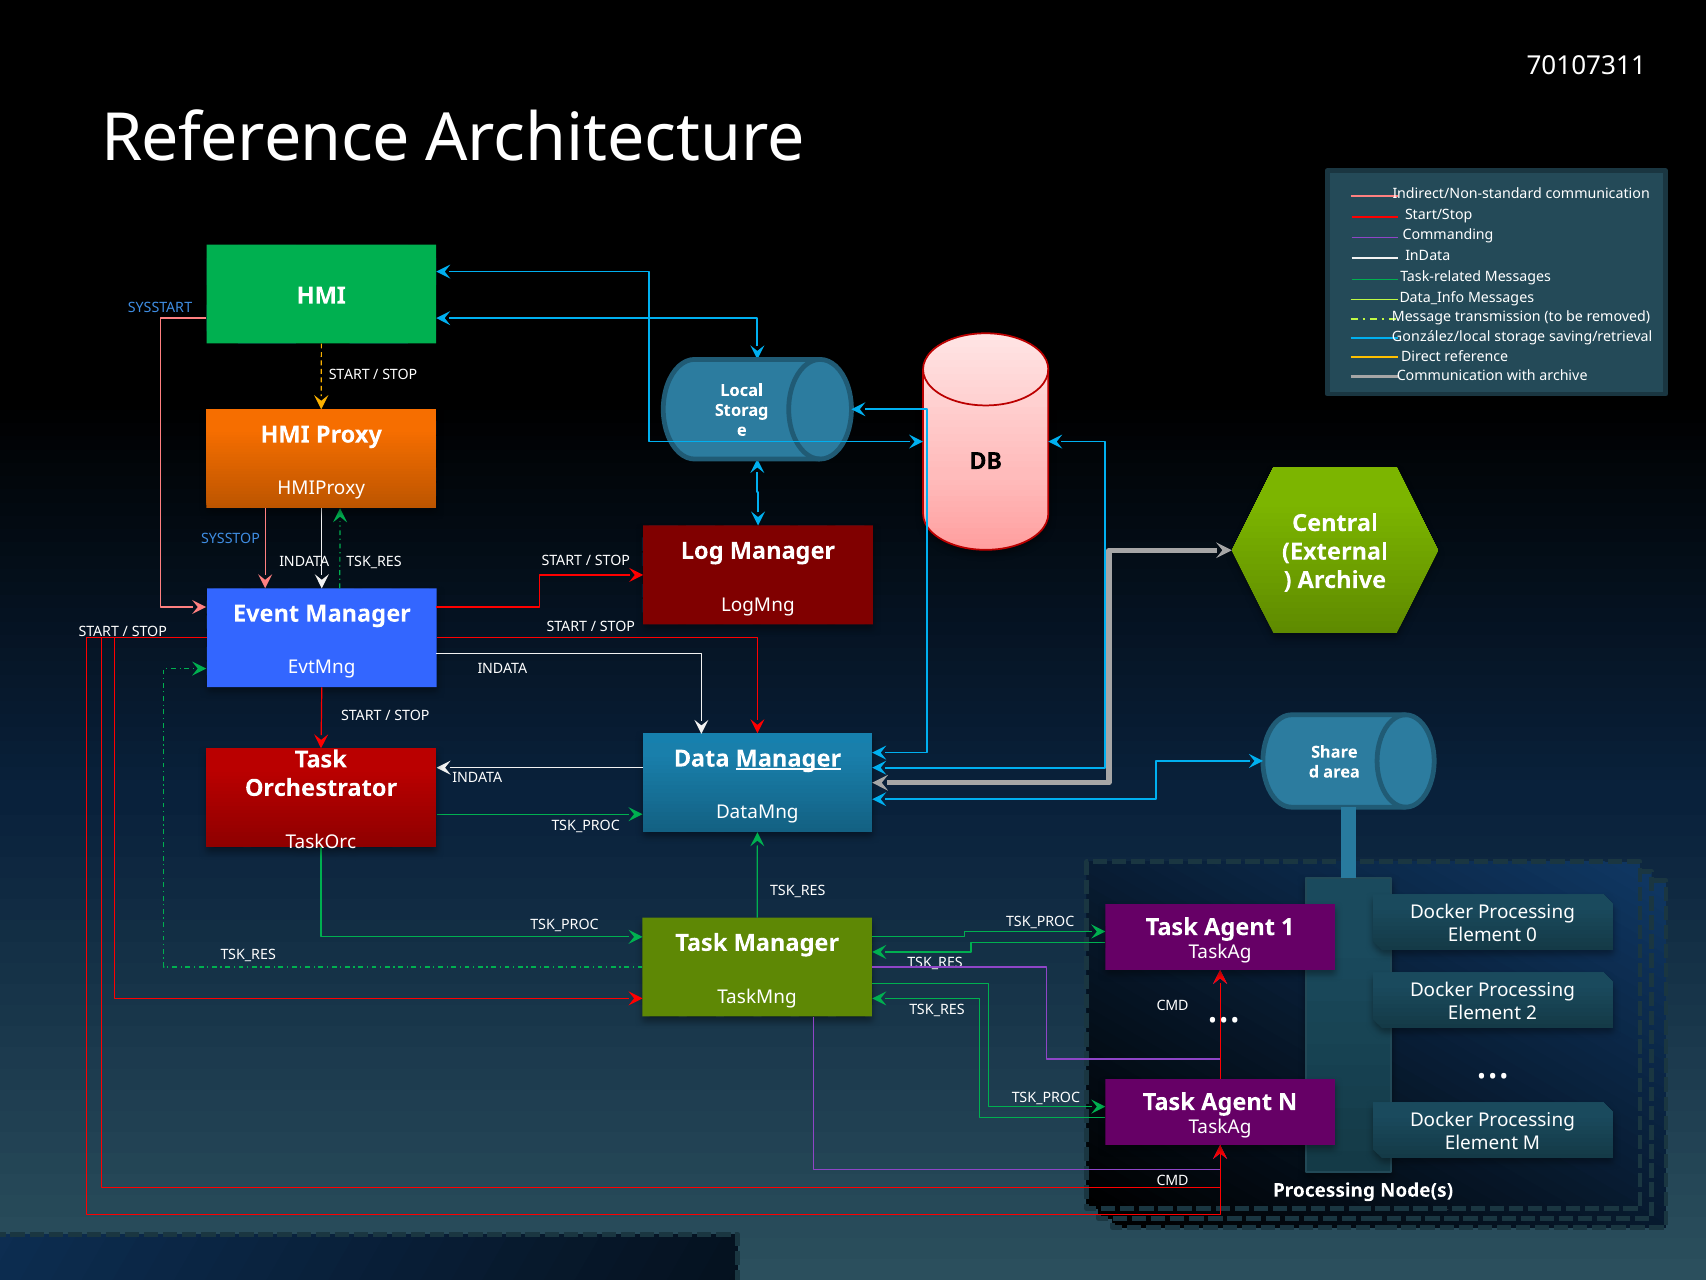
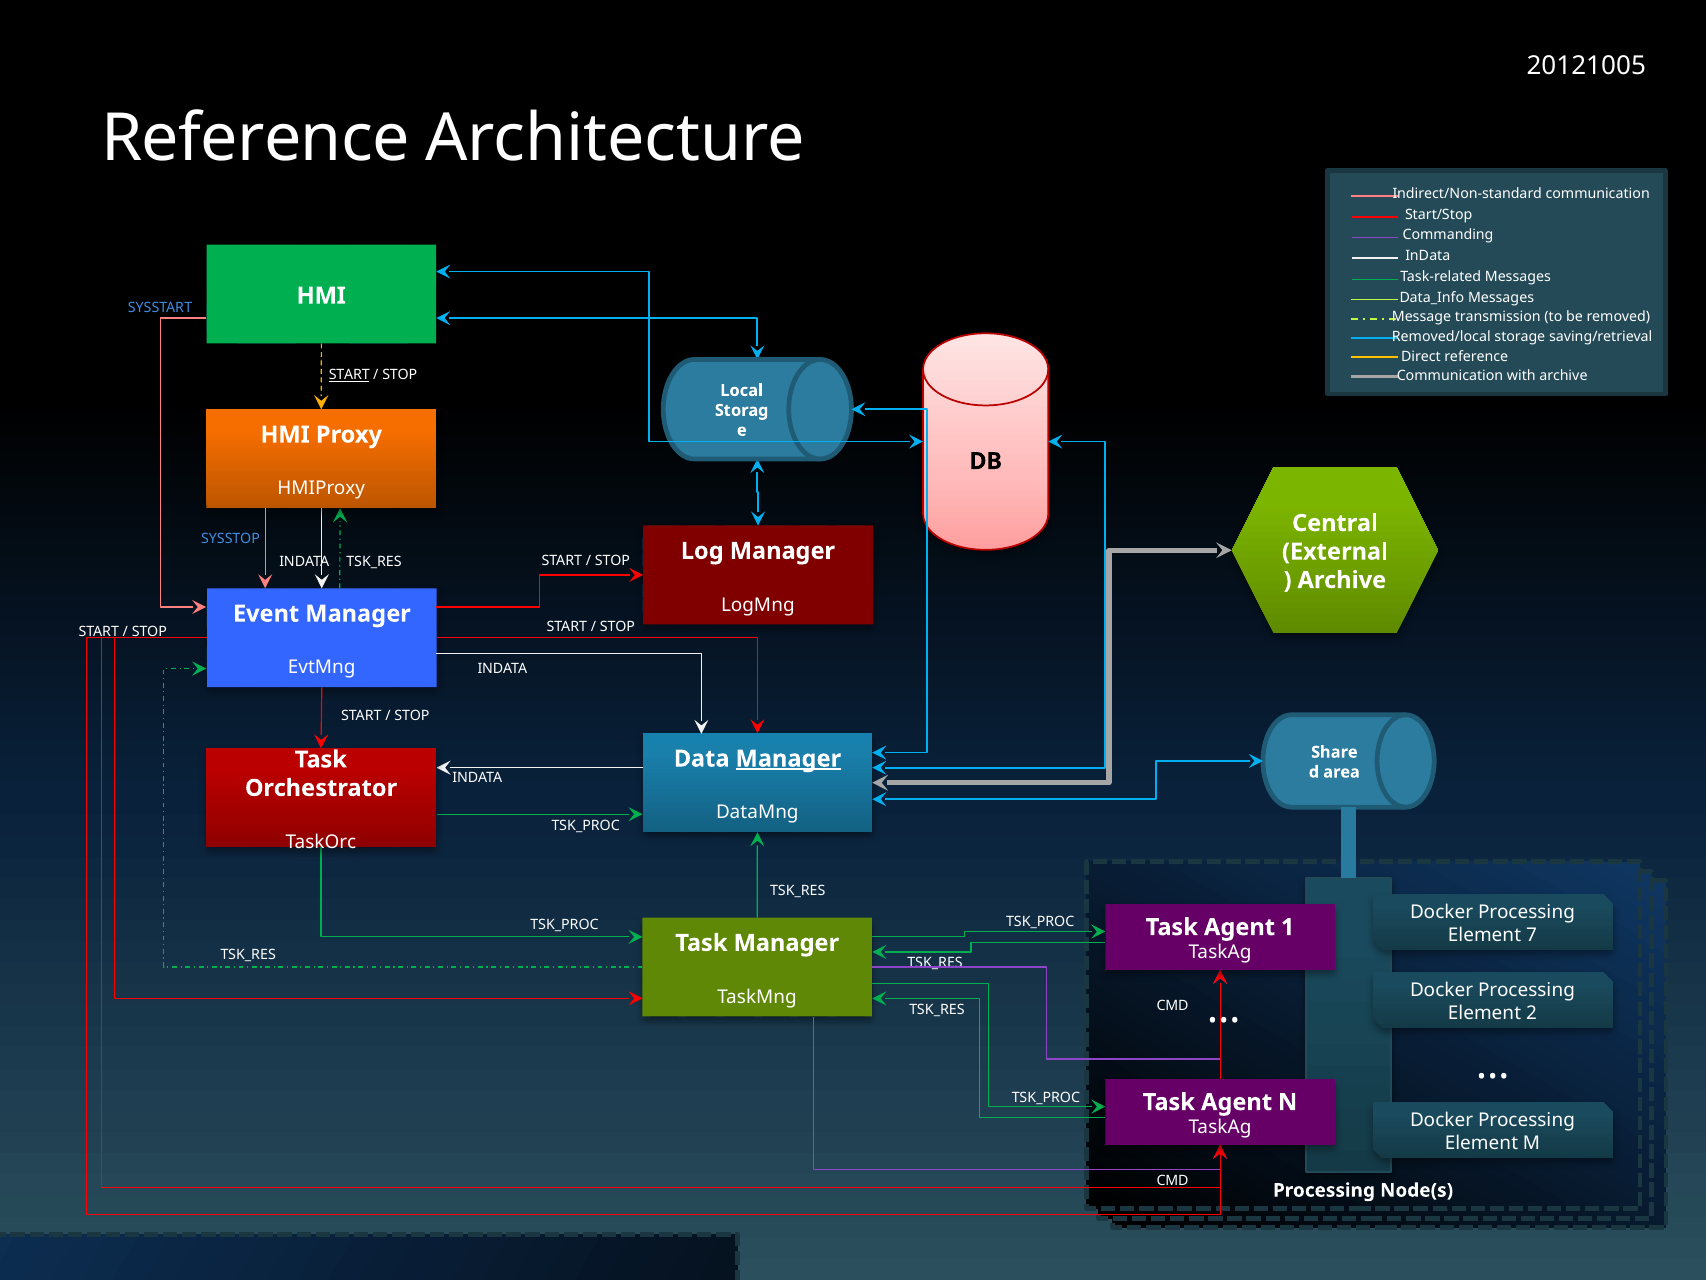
70107311: 70107311 -> 20121005 (1586, 66)
González/local: González/local -> Removed/local (1441, 337)
START underline: none -> present (349, 375)
0: 0 -> 7 (1531, 934)
